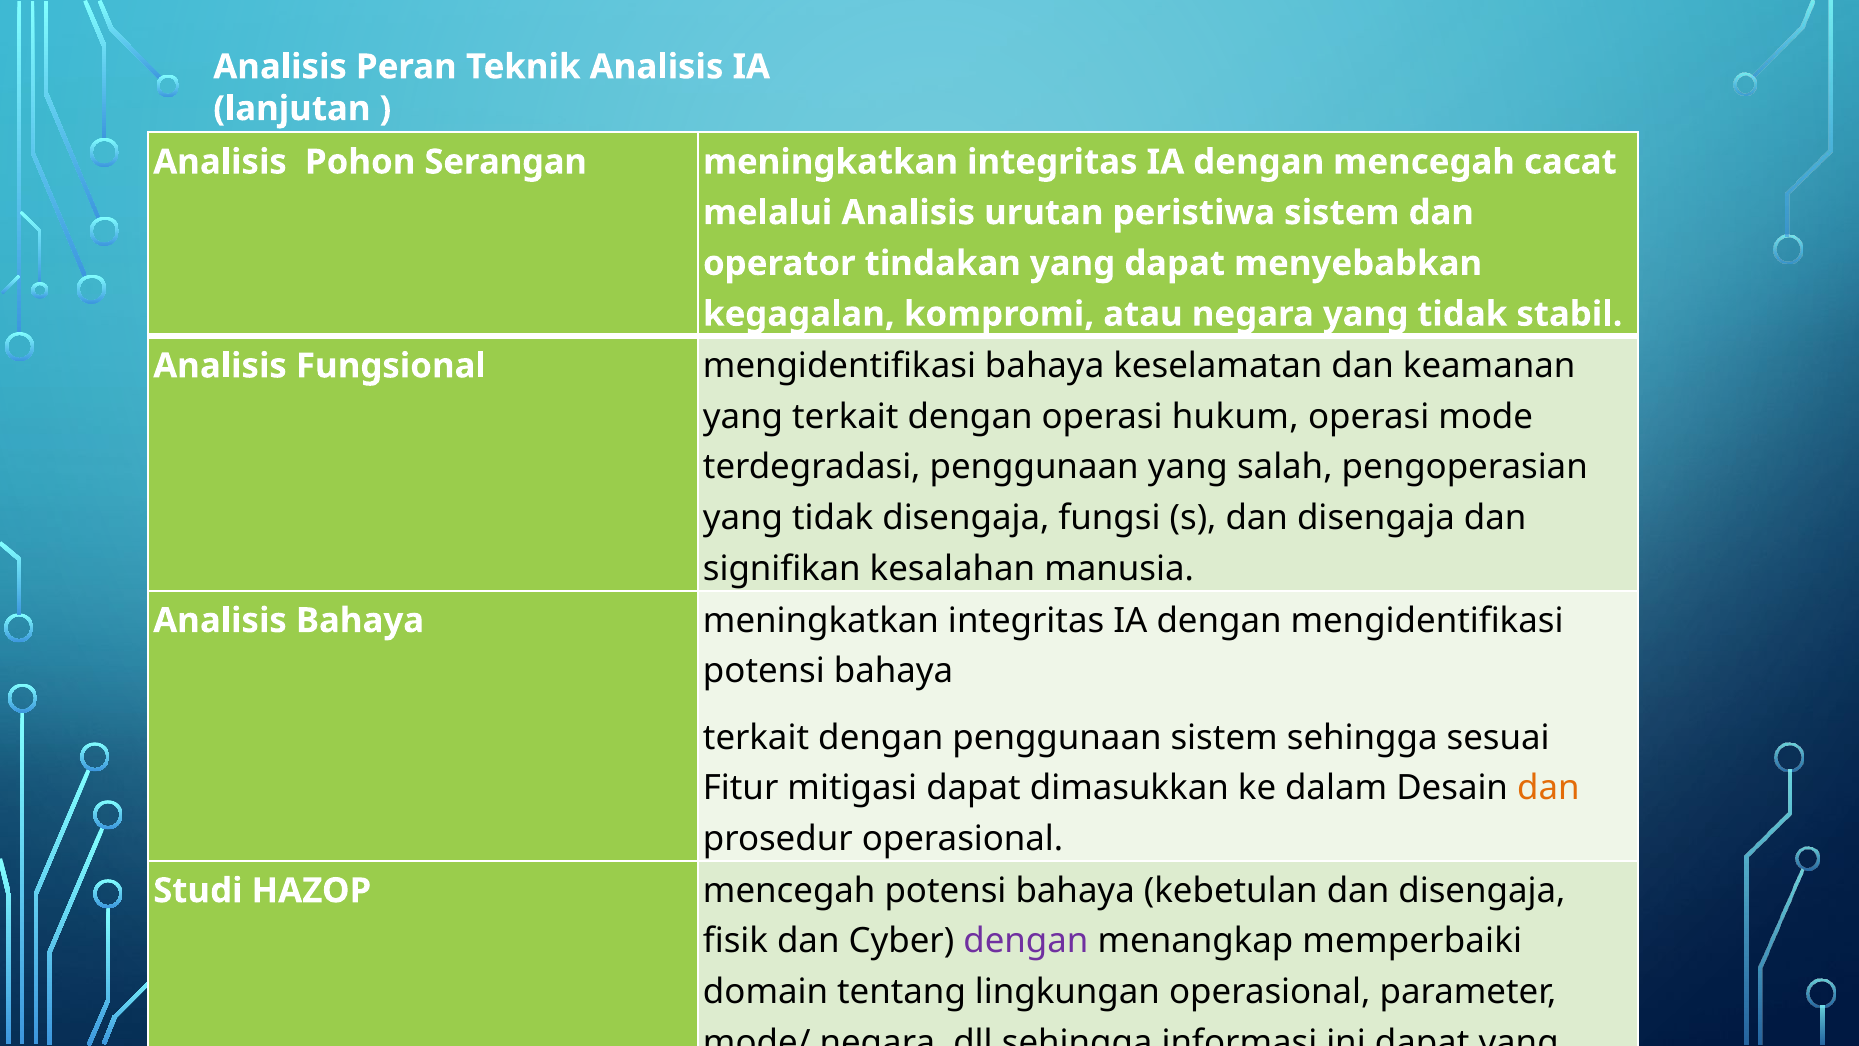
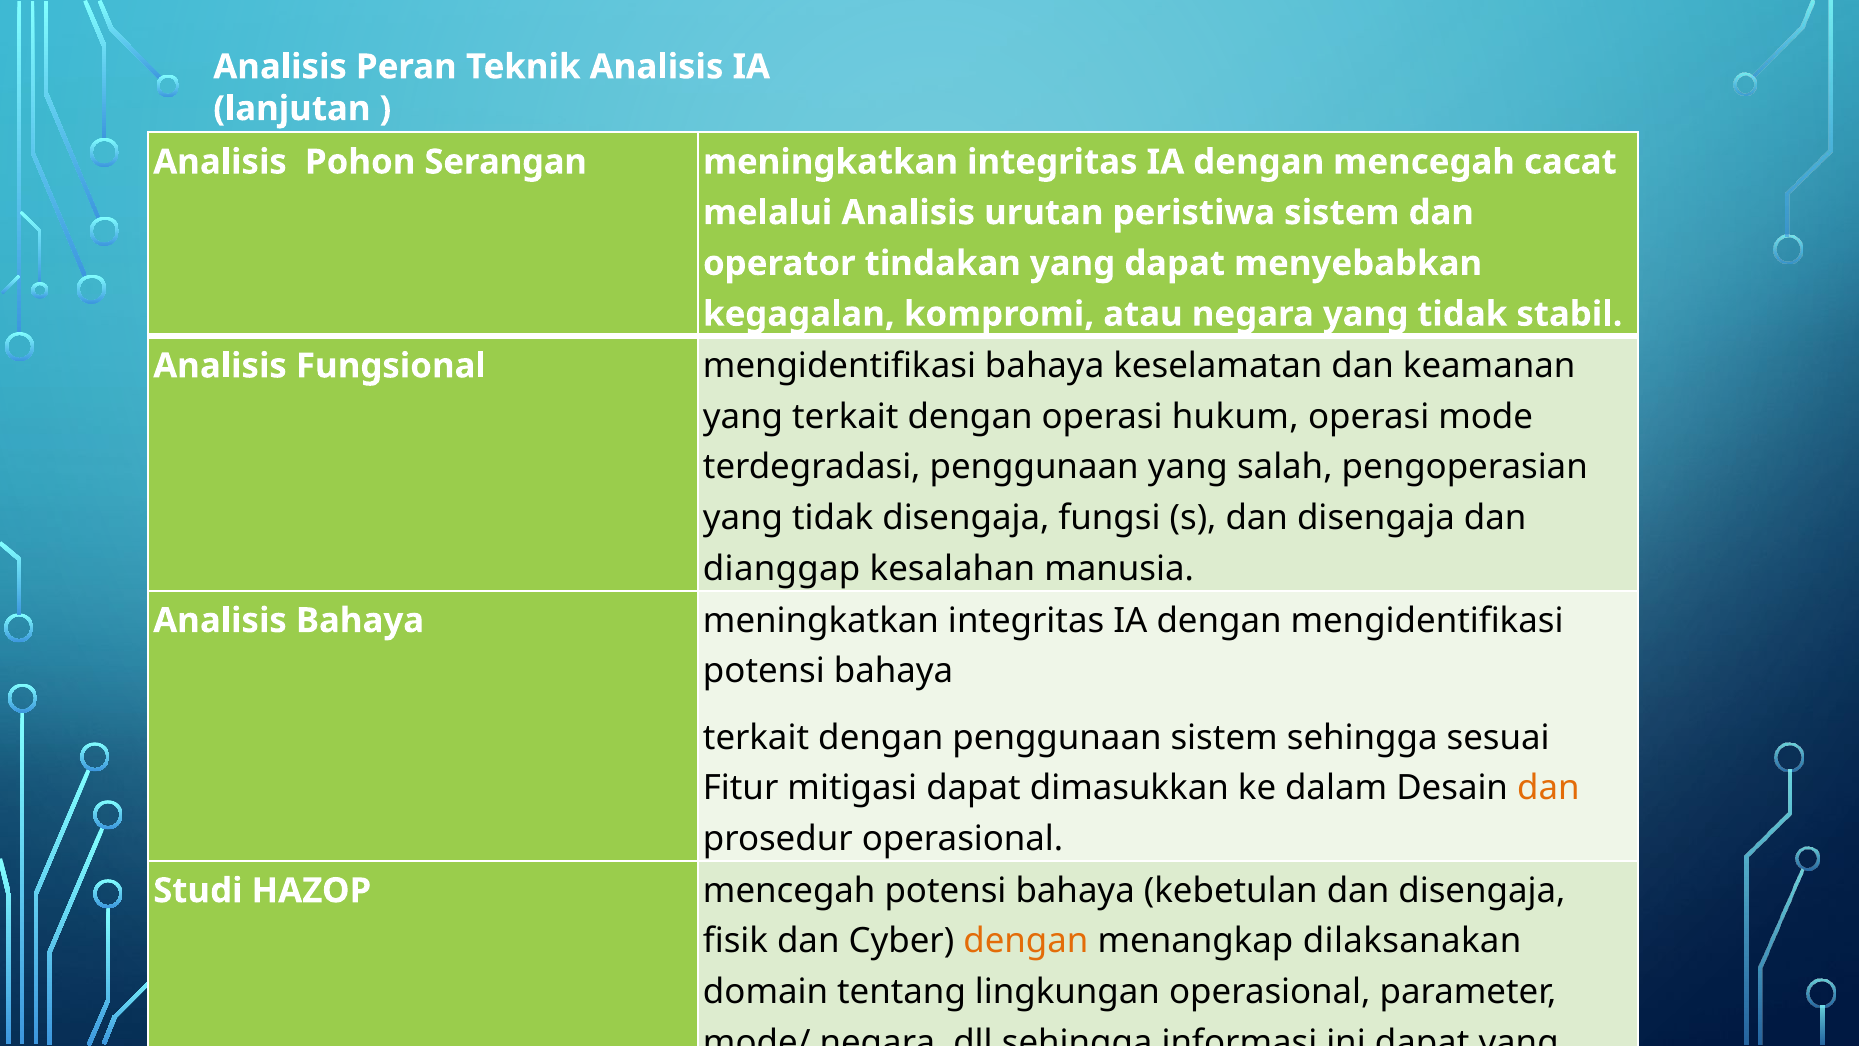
signifikan: signifikan -> dianggap (782, 569)
dengan colour: purple -> orange (1026, 941)
memperbaiki: memperbaiki -> dilaksanakan (1412, 941)
